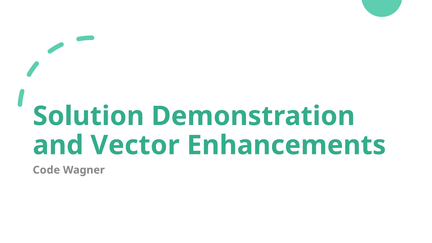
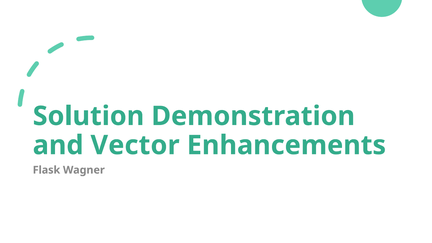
Code: Code -> Flask (46, 170)
